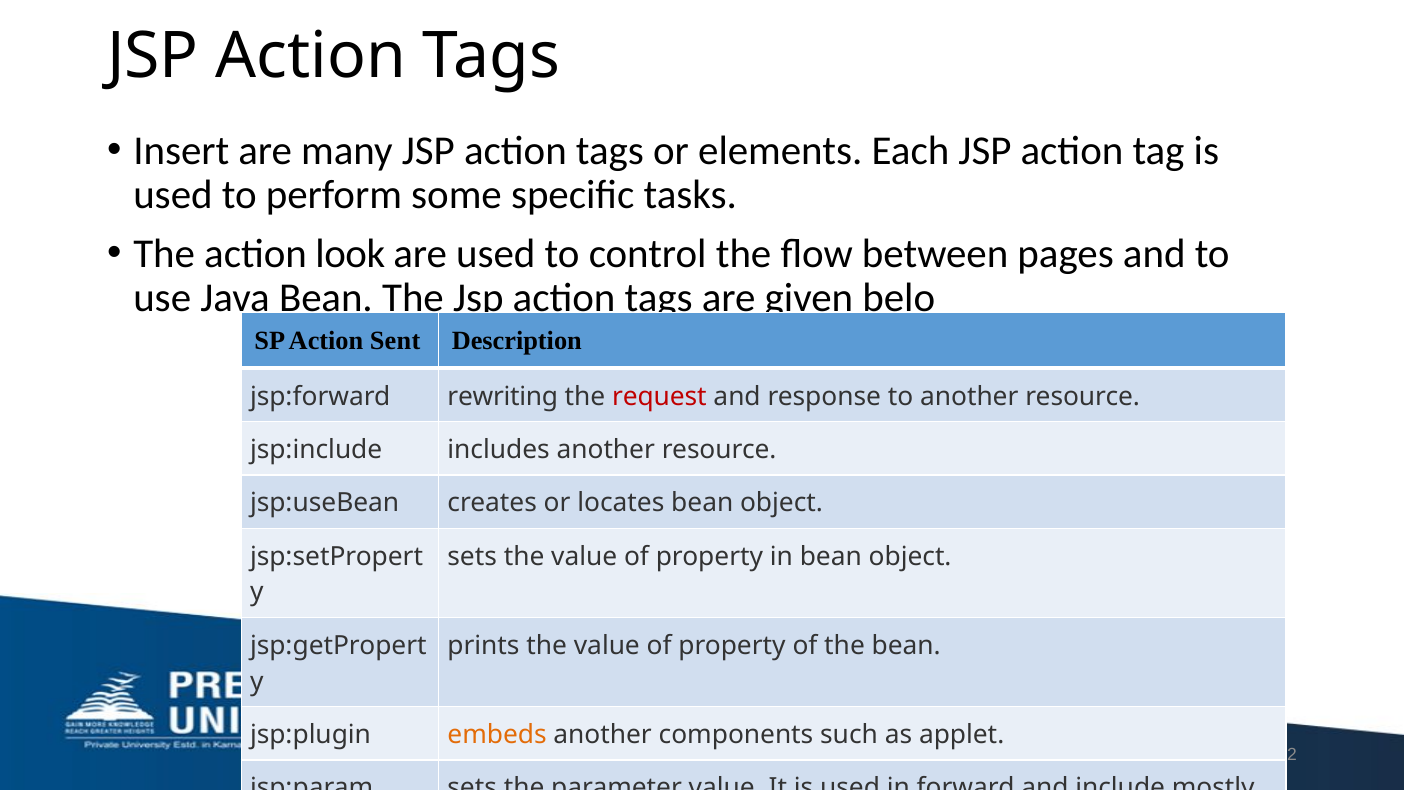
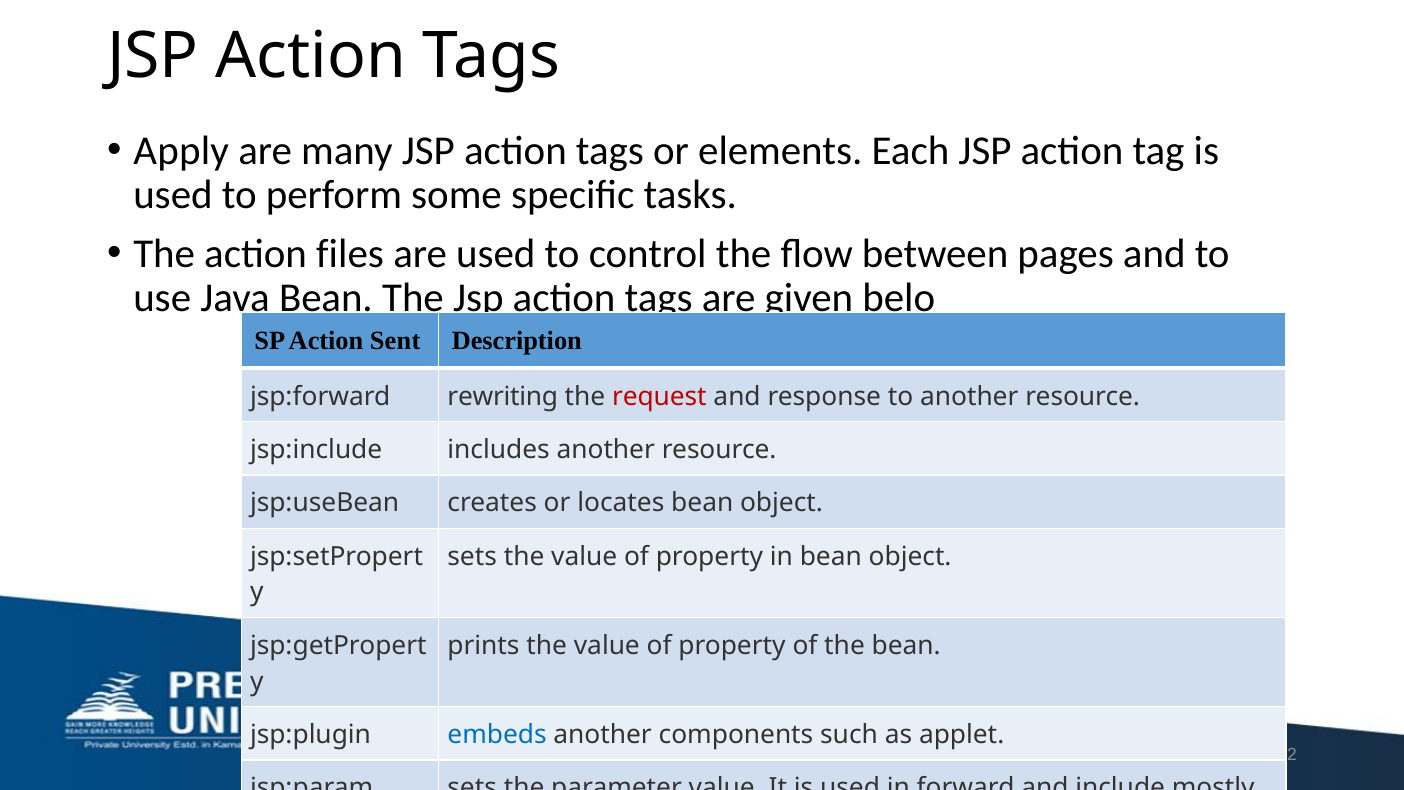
Insert: Insert -> Apply (181, 151)
look: look -> files (350, 254)
embeds colour: orange -> blue (497, 735)
